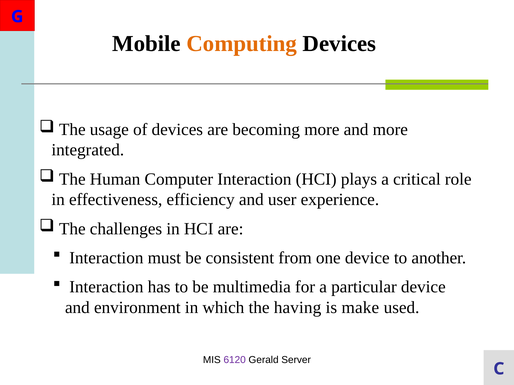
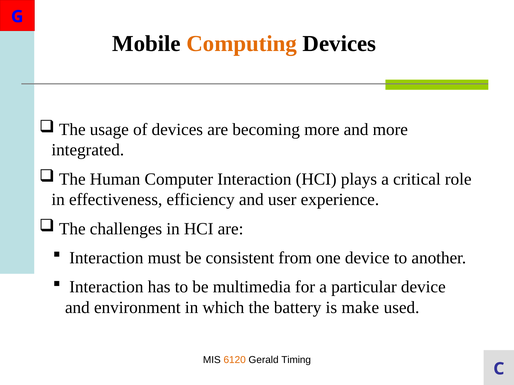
having: having -> battery (298, 308)
6120 colour: purple -> orange (235, 360)
Server: Server -> Timing (296, 360)
